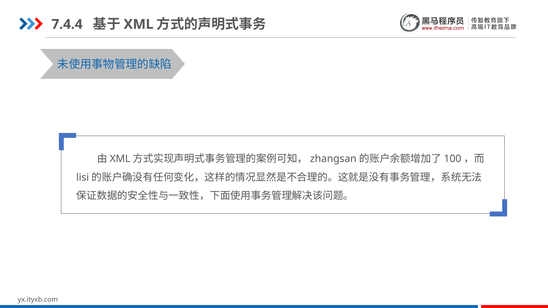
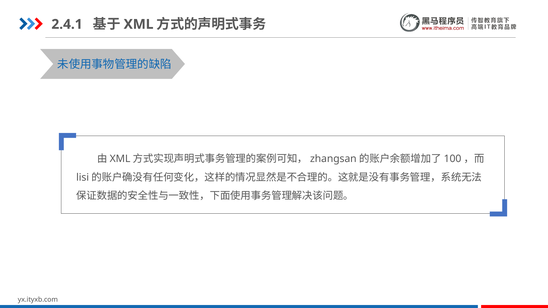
7.4.4: 7.4.4 -> 2.4.1 (67, 24)
